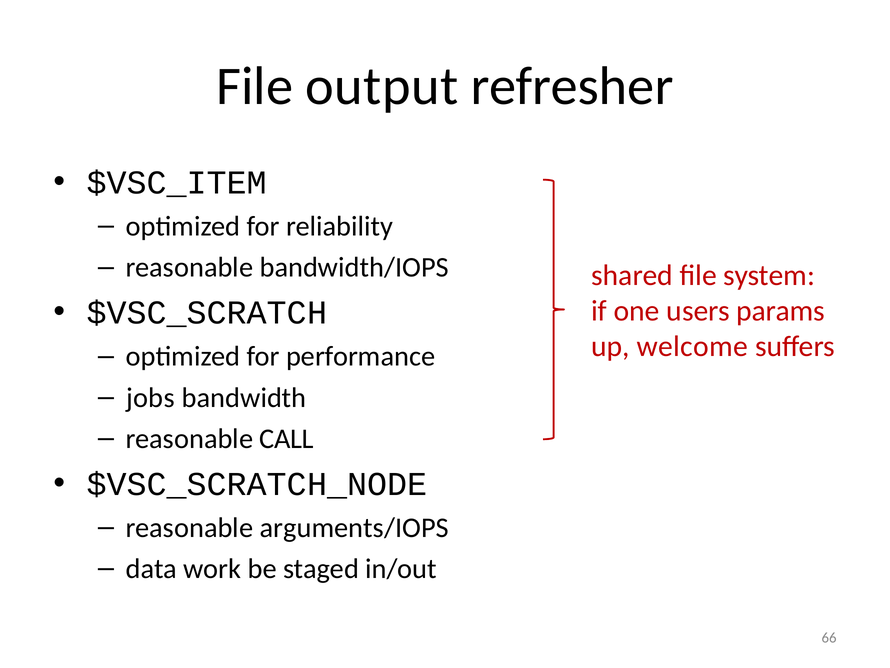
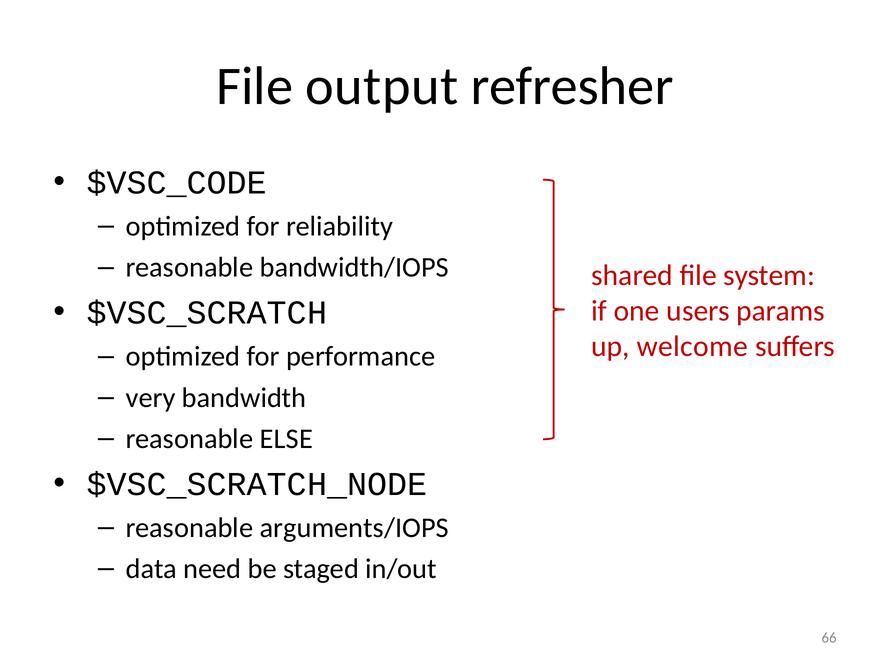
$VSC_ITEM: $VSC_ITEM -> $VSC_CODE (177, 183)
jobs: jobs -> very (151, 397)
CALL: CALL -> ELSE (286, 438)
work: work -> need (212, 568)
